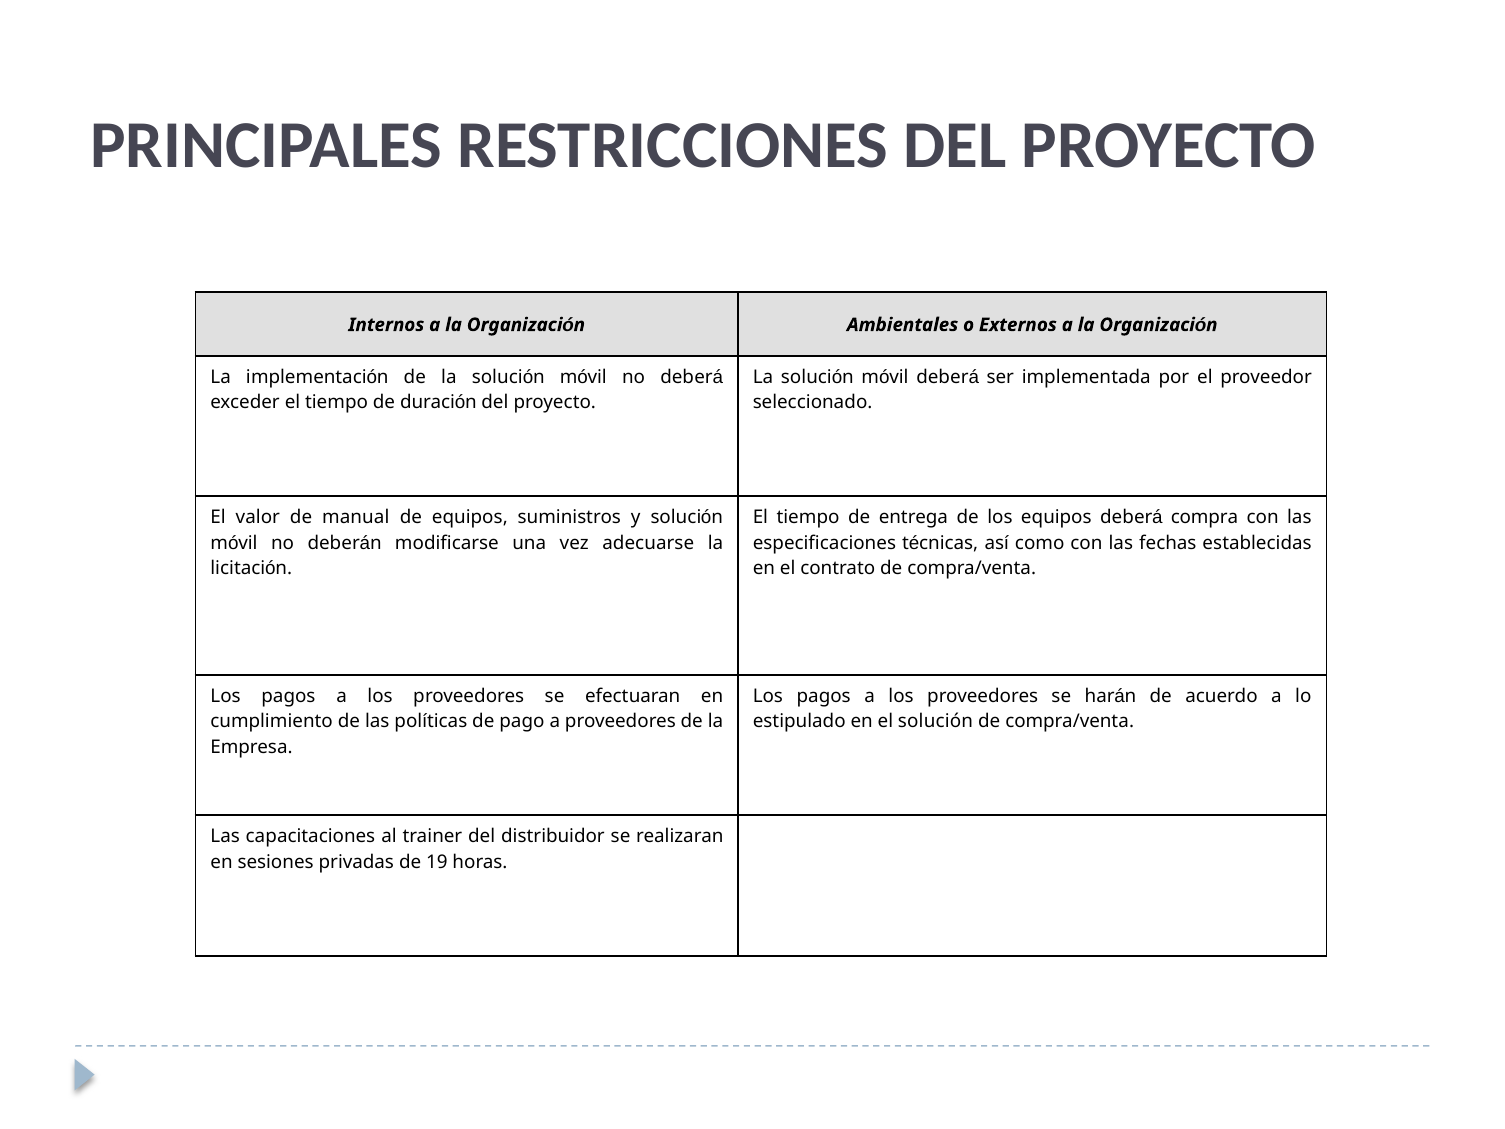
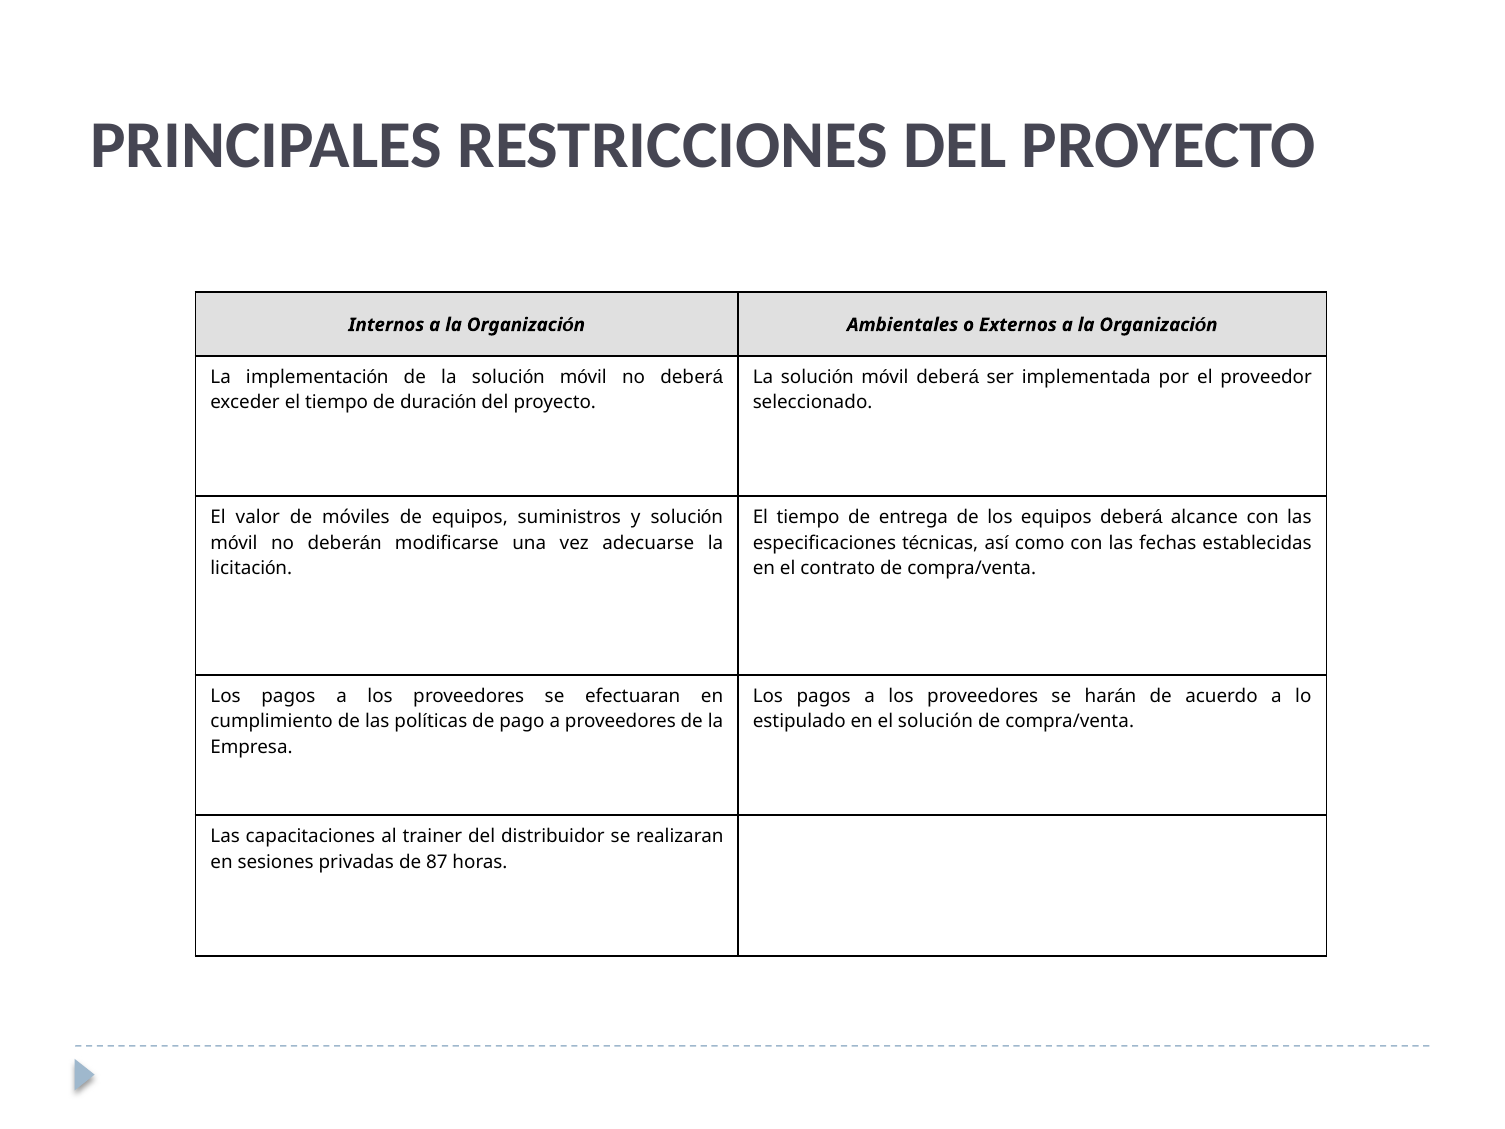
manual: manual -> móviles (356, 517)
compra: compra -> alcance (1204, 517)
19: 19 -> 87 (437, 862)
